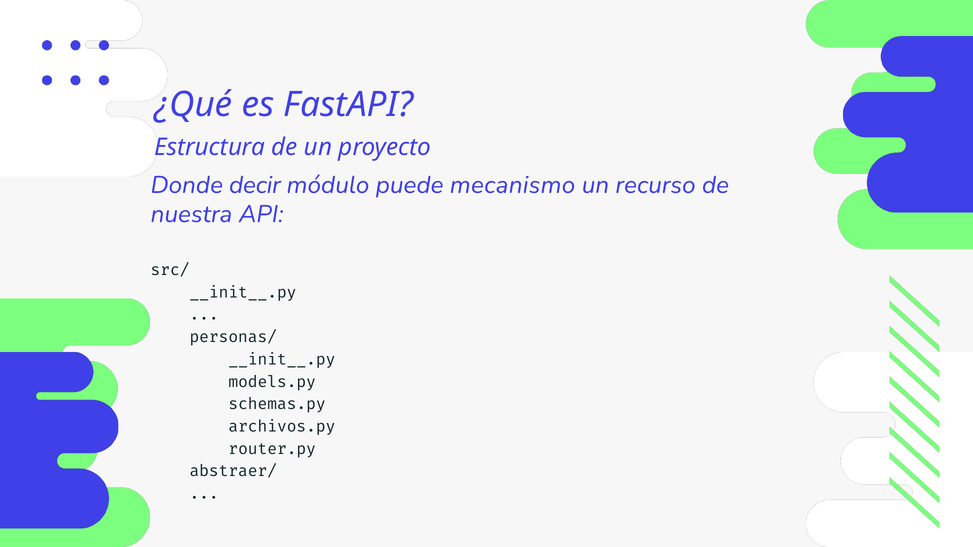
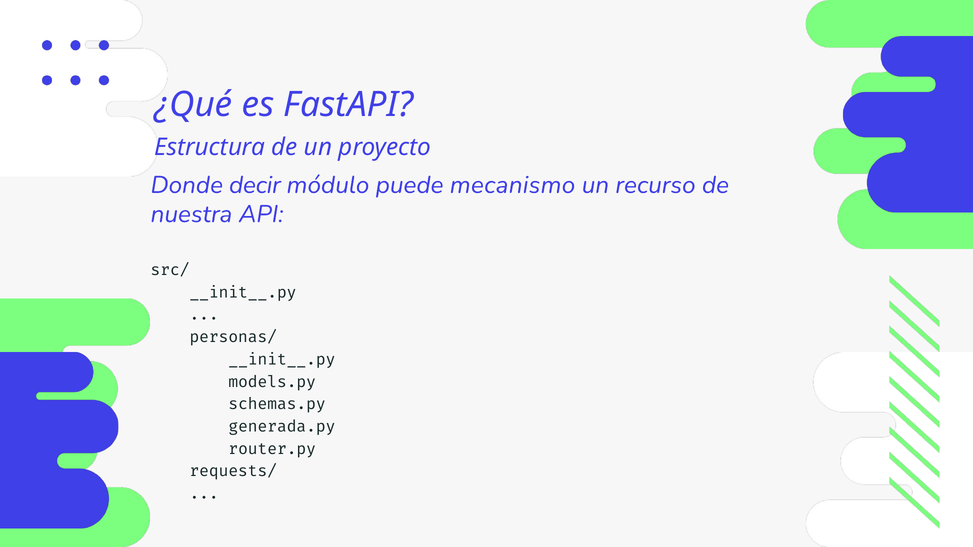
archivos.py: archivos.py -> generada.py (282, 427)
abstraer/: abstraer/ -> requests/ (233, 471)
